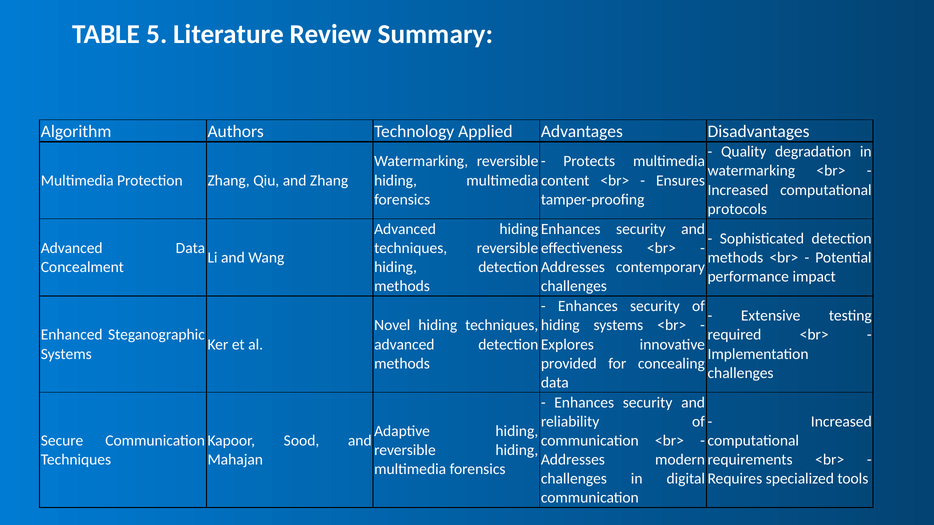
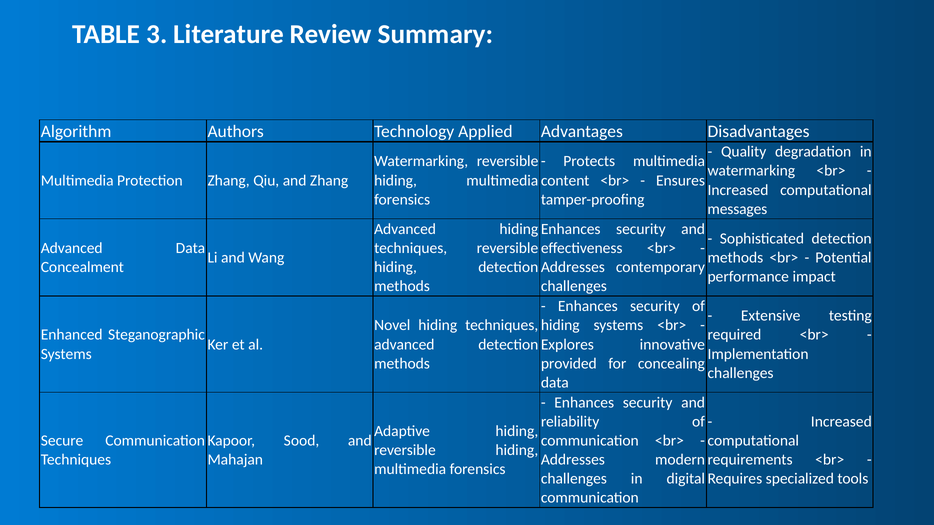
5: 5 -> 3 (157, 34)
protocols: protocols -> messages (737, 209)
